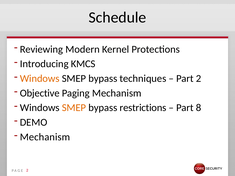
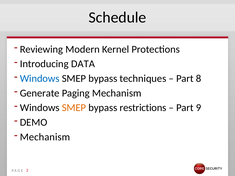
KMCS: KMCS -> DATA (83, 64)
Windows colour: orange -> blue (40, 79)
Part 2: 2 -> 8 (198, 79)
Objective: Objective -> Generate (40, 93)
8: 8 -> 9 (198, 108)
